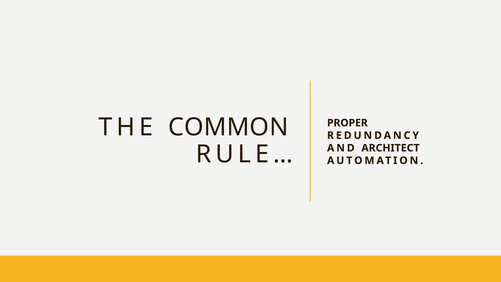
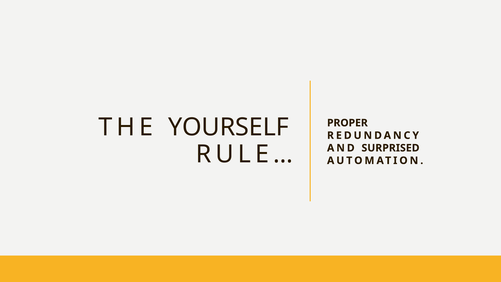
COMMON: COMMON -> YOURSELF (228, 127)
ARCHITECT: ARCHITECT -> SURPRISED (390, 148)
